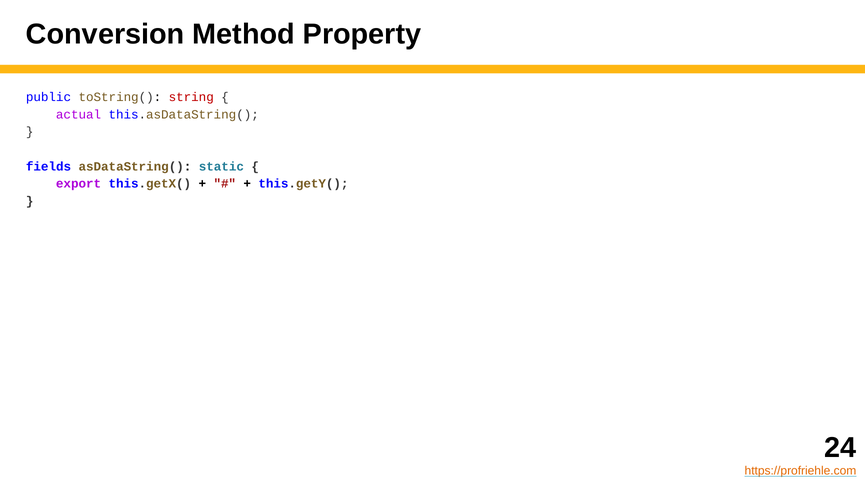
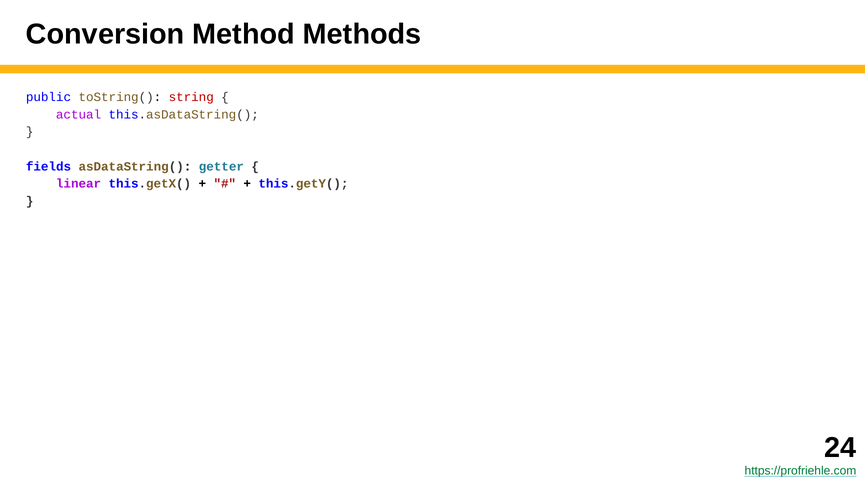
Property: Property -> Methods (362, 34)
static: static -> getter (221, 167)
export: export -> linear (79, 184)
https://profriehle.com colour: orange -> green (800, 472)
